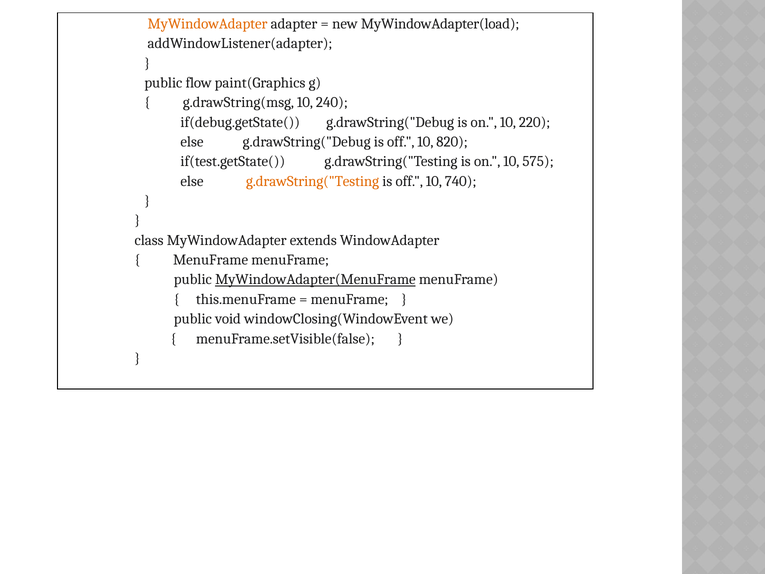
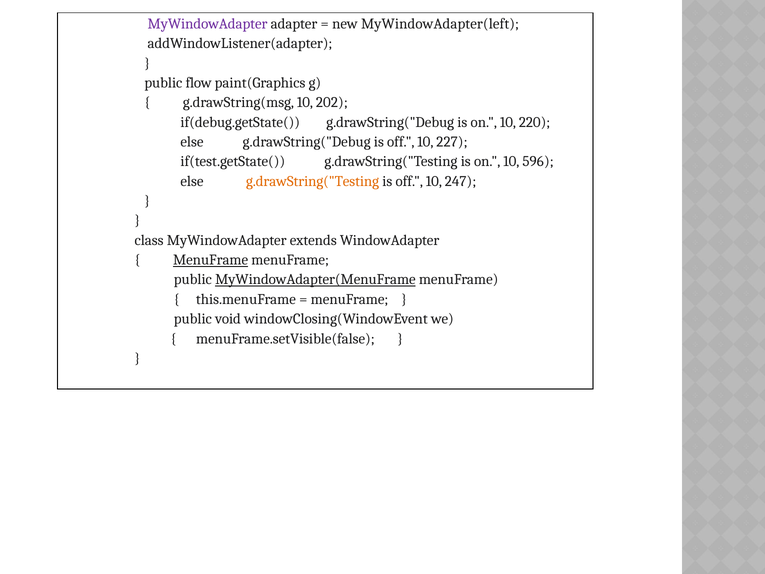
MyWindowAdapter colour: orange -> purple (208, 24)
MyWindowAdapter(load: MyWindowAdapter(load -> MyWindowAdapter(left (440, 24)
240: 240 -> 202 (332, 102)
820: 820 -> 227 (452, 142)
575: 575 -> 596 (538, 161)
740: 740 -> 247 (461, 181)
MenuFrame underline: none -> present (211, 260)
